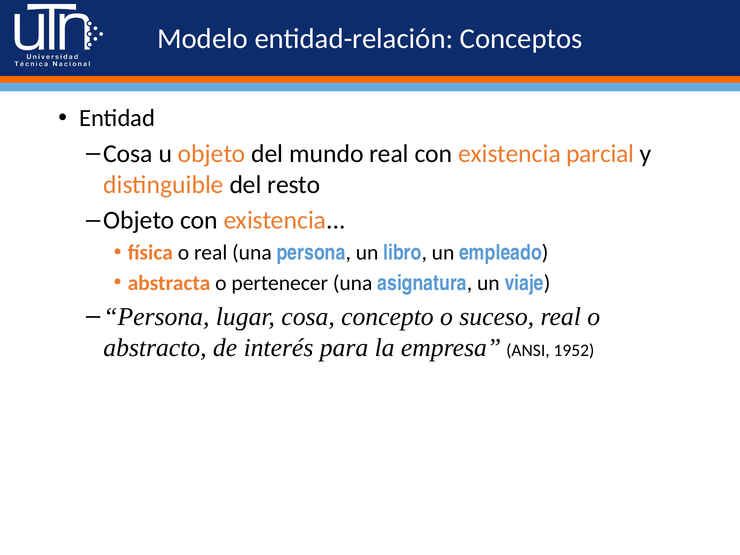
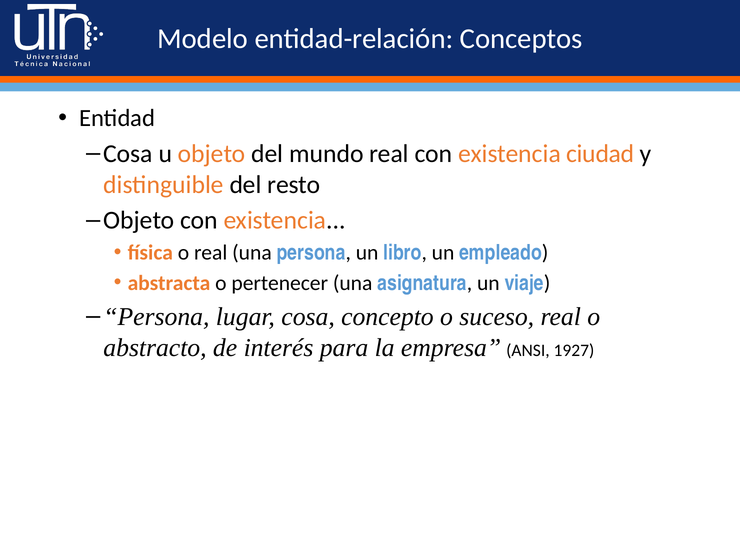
parcial: parcial -> ciudad (600, 154)
1952: 1952 -> 1927 (574, 350)
